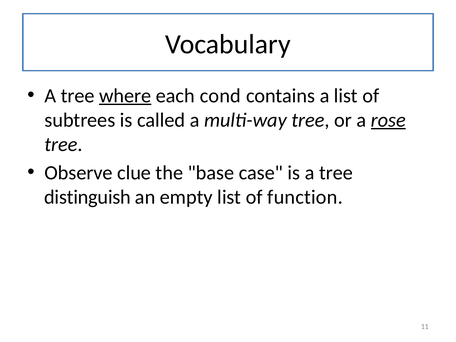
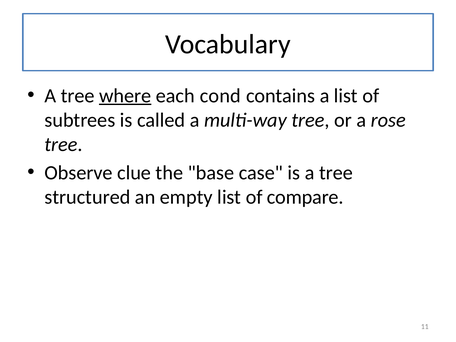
rose underline: present -> none (388, 120)
distinguish: distinguish -> structured (87, 197)
function: function -> compare (305, 197)
